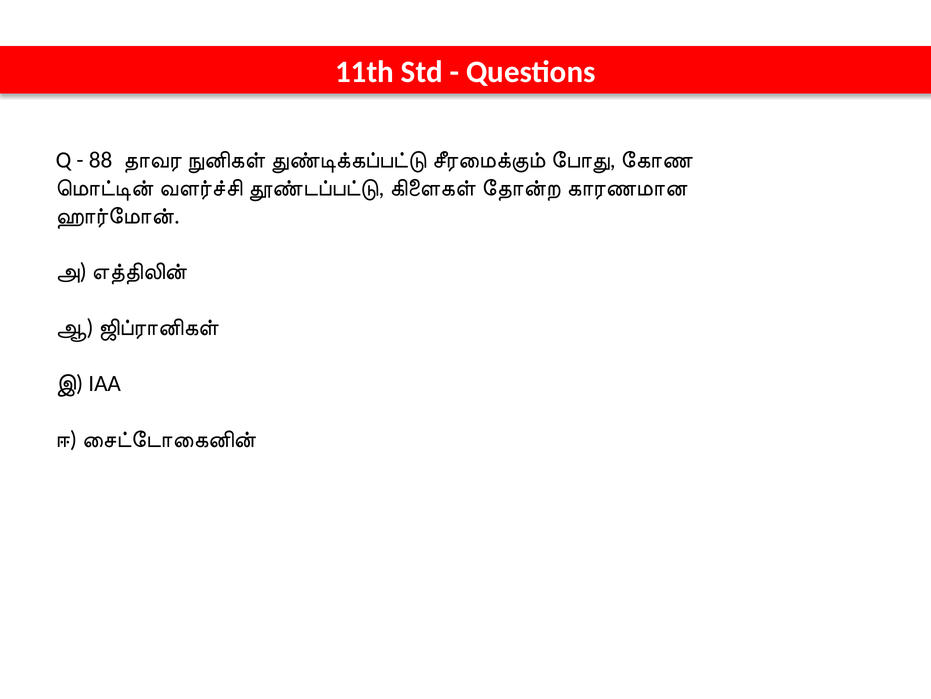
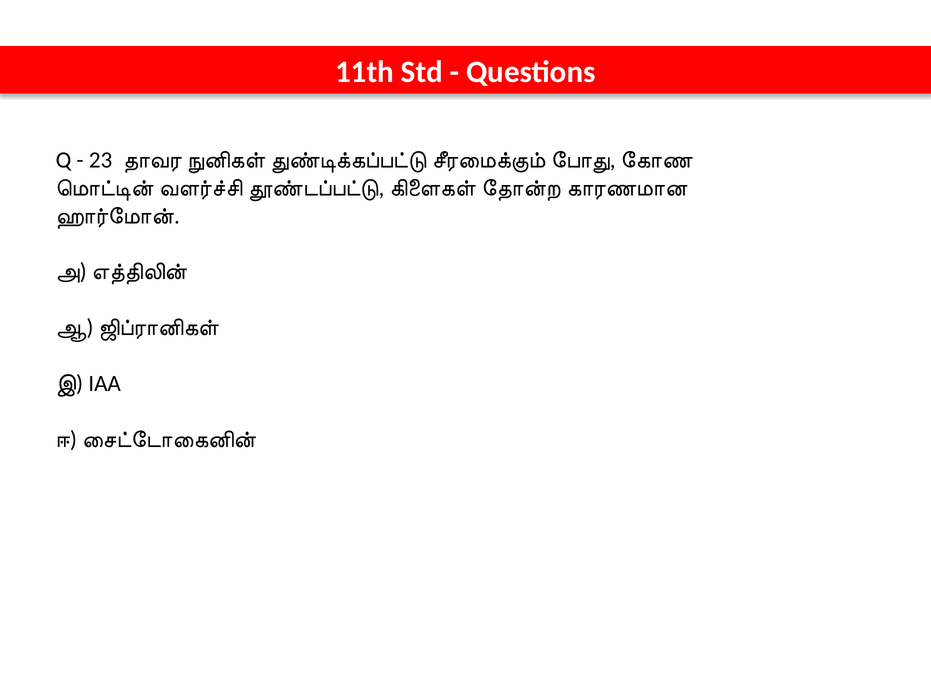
88: 88 -> 23 (101, 160)
